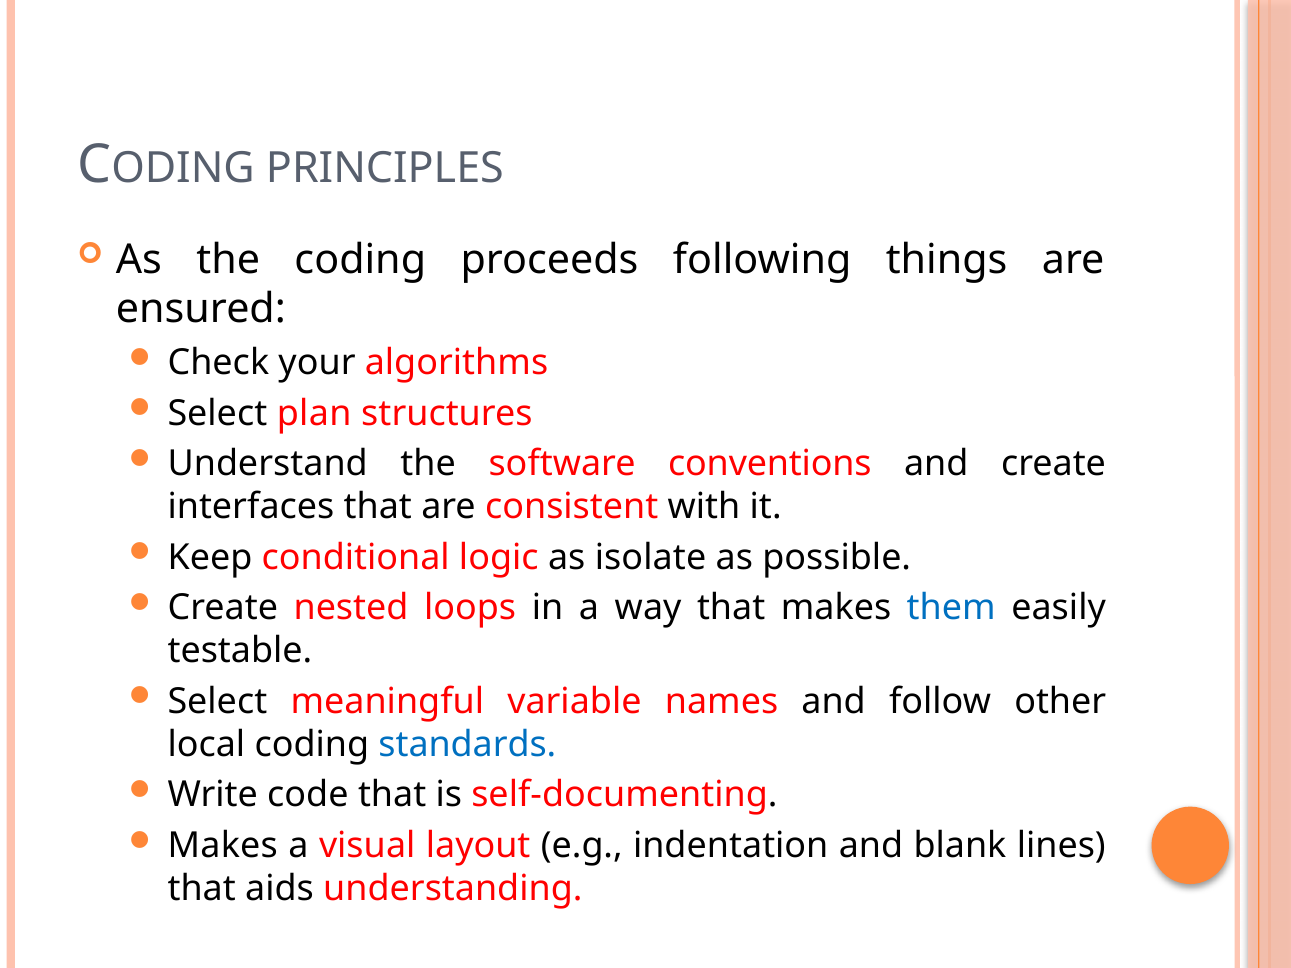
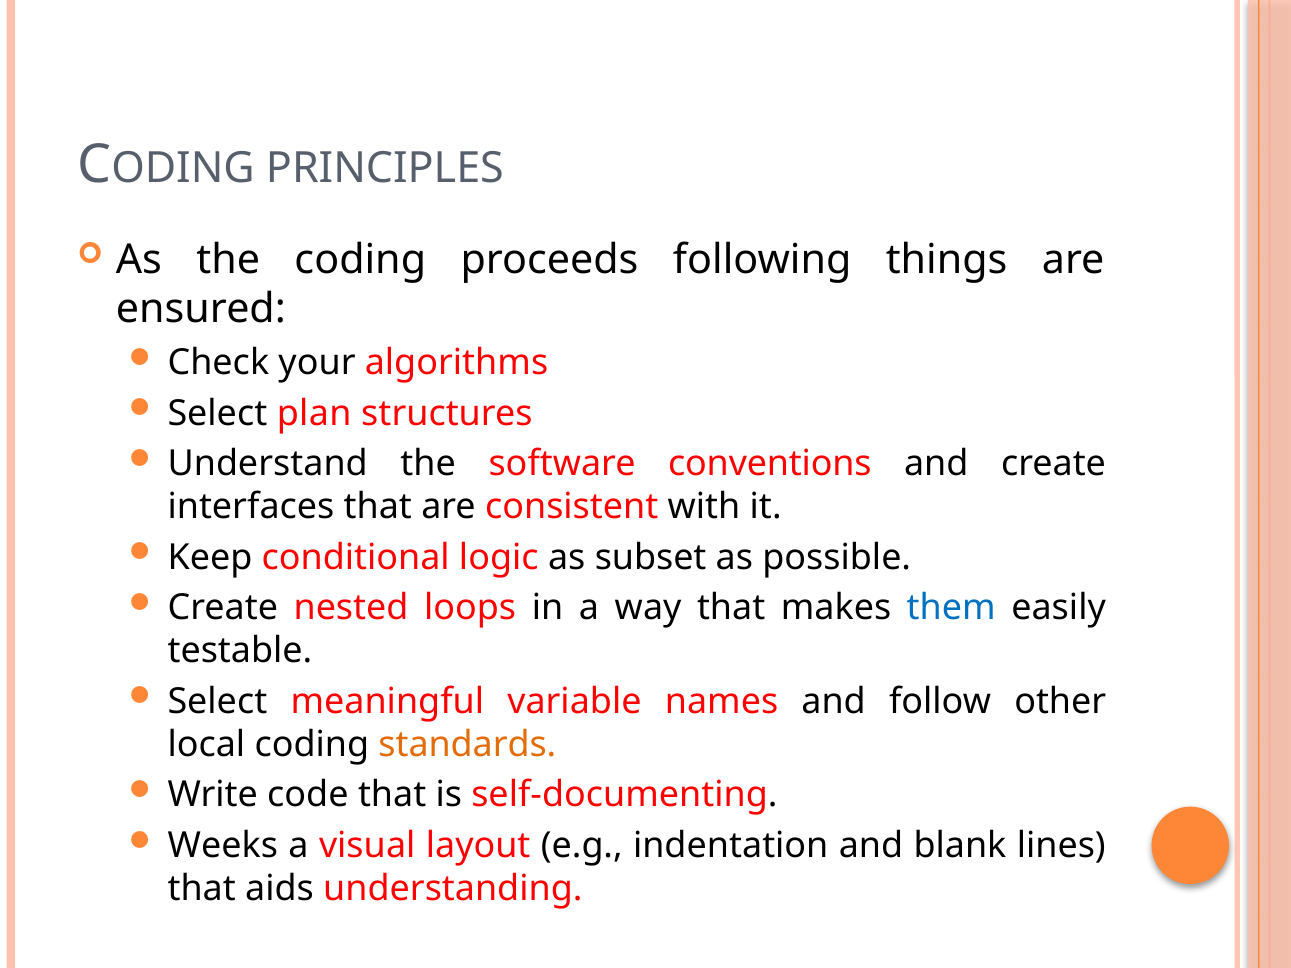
isolate: isolate -> subset (651, 558)
standards colour: blue -> orange (467, 745)
Makes: Makes -> Weeks (223, 846)
